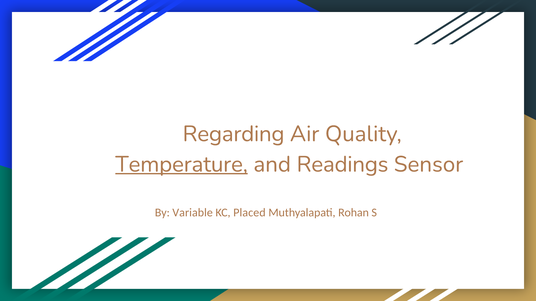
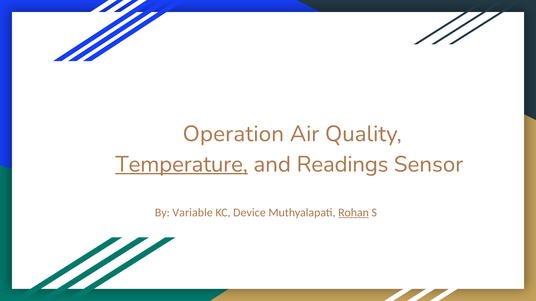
Regarding: Regarding -> Operation (233, 134)
Placed: Placed -> Device (249, 213)
Rohan underline: none -> present (354, 213)
